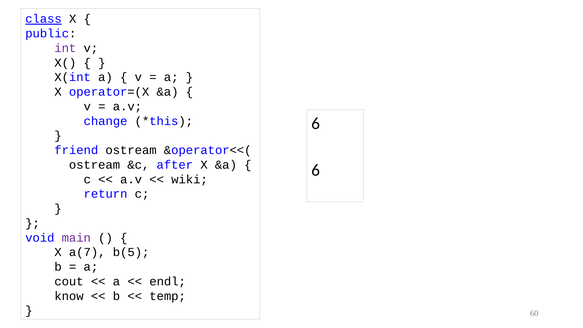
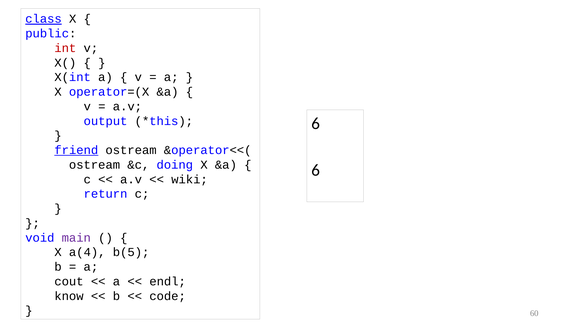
int colour: purple -> red (65, 48)
change: change -> output (106, 121)
friend underline: none -> present (76, 150)
after: after -> doing (175, 165)
a(7: a(7 -> a(4 (87, 252)
temp: temp -> code (168, 296)
